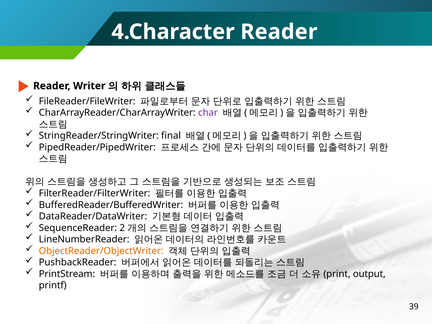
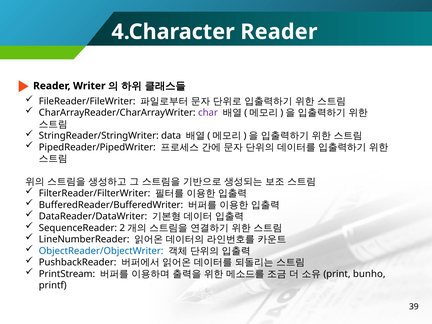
final: final -> data (171, 136)
ObjectReader/ObjectWriter colour: orange -> blue (101, 251)
output: output -> bunho (369, 274)
